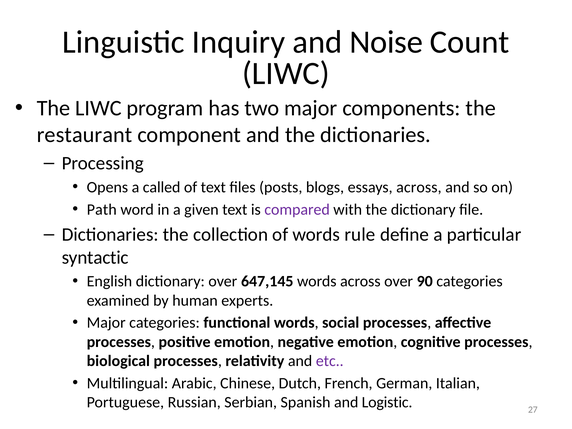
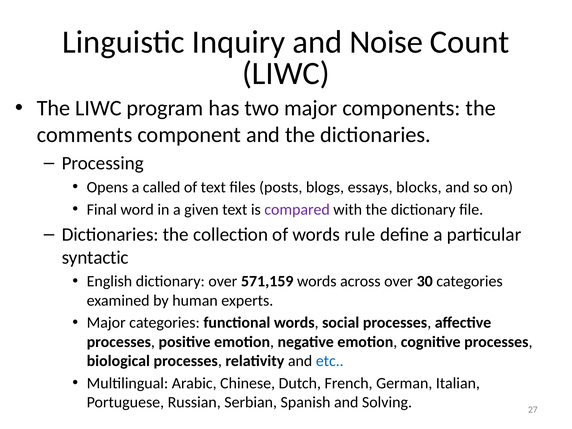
restaurant: restaurant -> comments (85, 135)
essays across: across -> blocks (419, 187)
Path: Path -> Final (102, 210)
647,145: 647,145 -> 571,159 (267, 281)
90: 90 -> 30 (425, 281)
etc colour: purple -> blue (330, 361)
Logistic: Logistic -> Solving (387, 402)
